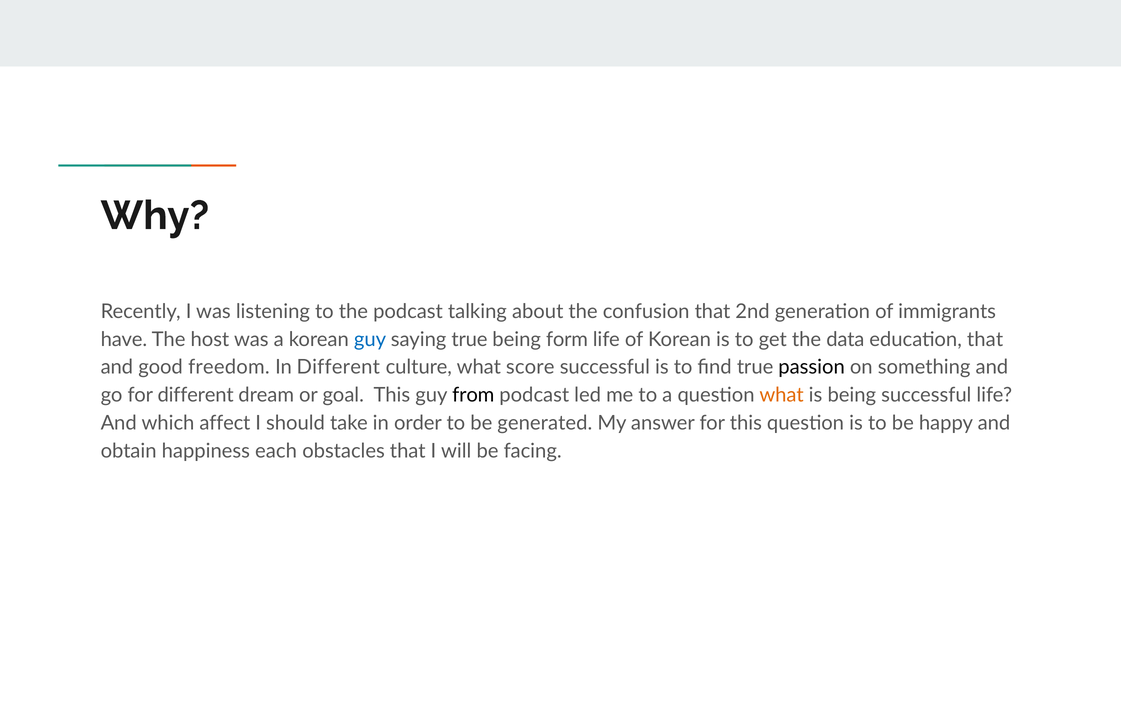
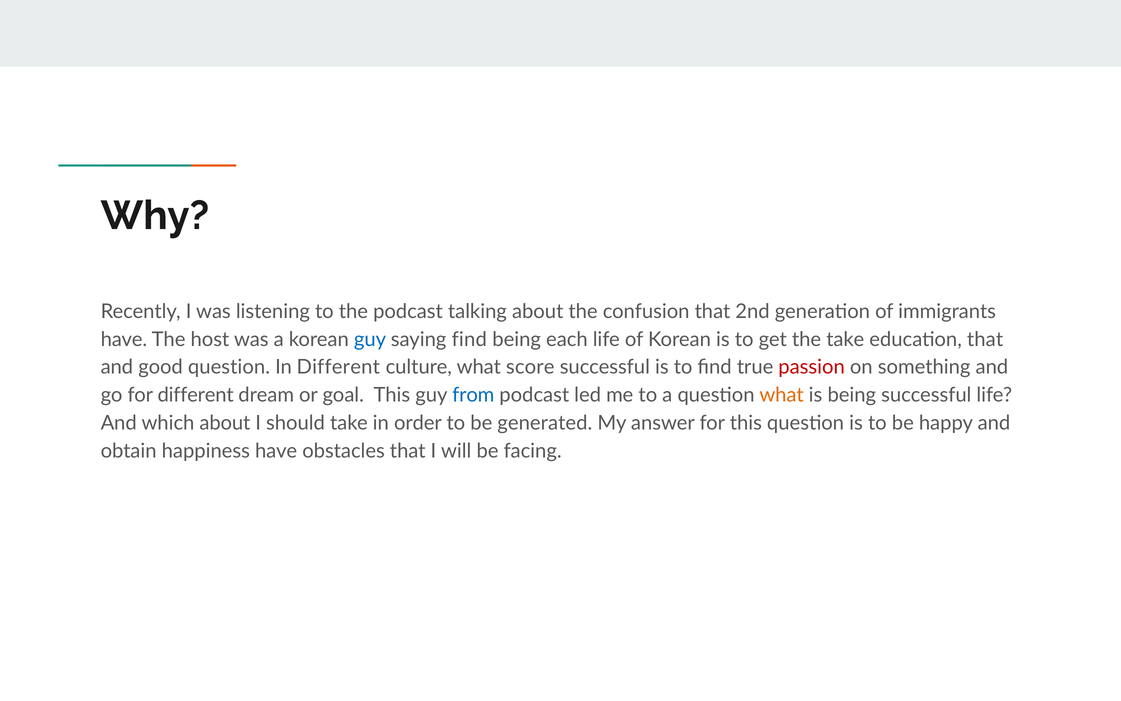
saying true: true -> find (469, 339)
form: form -> each (567, 339)
the data: data -> take (845, 339)
good freedom: freedom -> question (229, 367)
passion colour: black -> red (812, 367)
from colour: black -> blue (473, 395)
which affect: affect -> about (225, 423)
happiness each: each -> have (276, 451)
